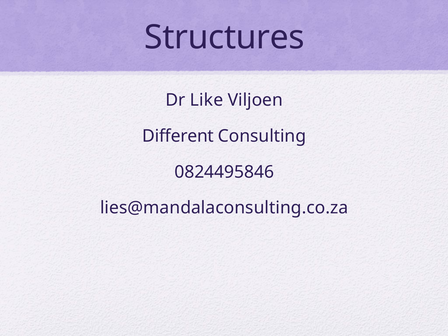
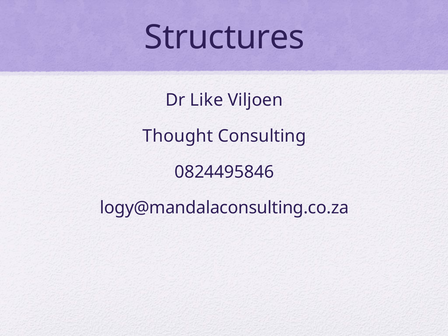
Different: Different -> Thought (178, 136)
lies@mandalaconsulting.co.za: lies@mandalaconsulting.co.za -> logy@mandalaconsulting.co.za (224, 208)
